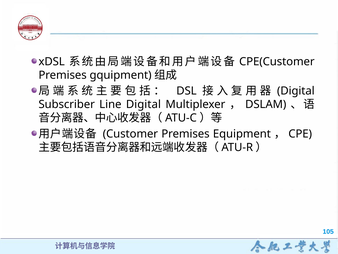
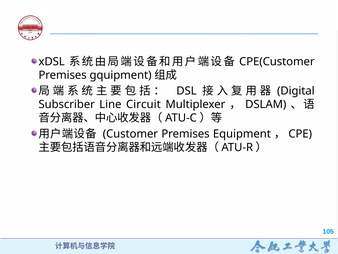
Line Digital: Digital -> Circuit (143, 104)
